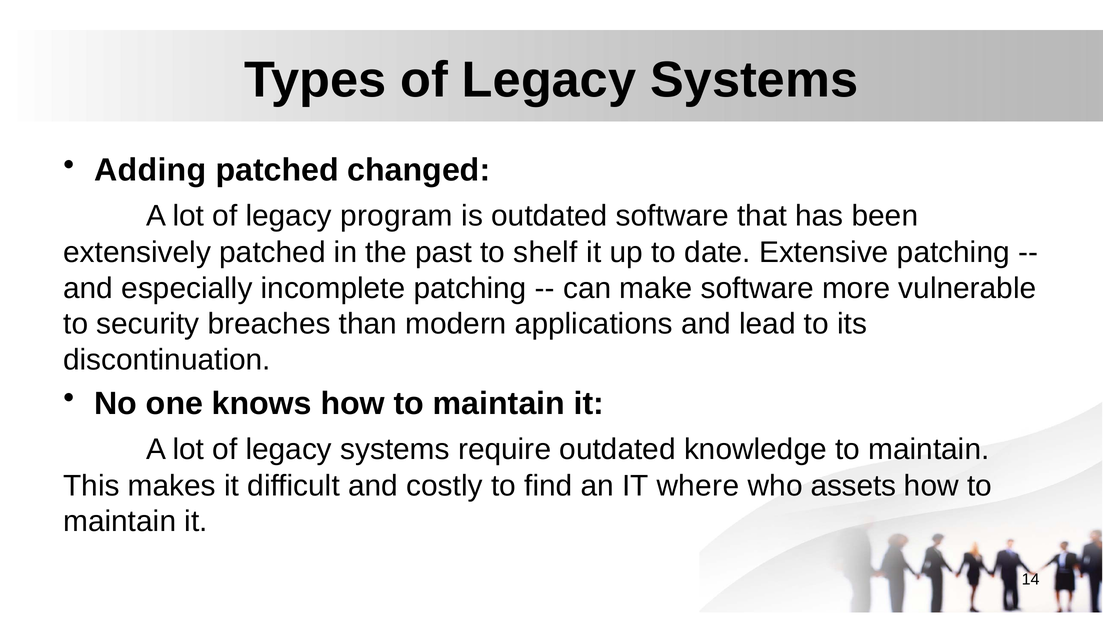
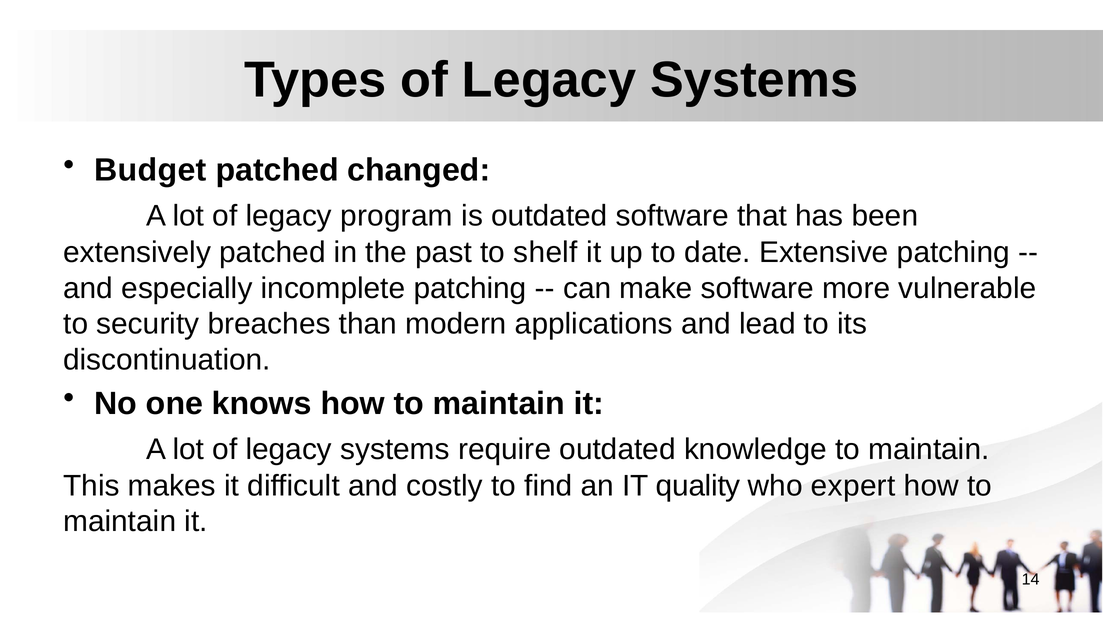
Adding: Adding -> Budget (150, 170)
where: where -> quality (698, 486)
assets: assets -> expert (853, 486)
